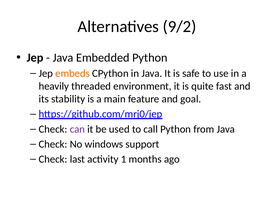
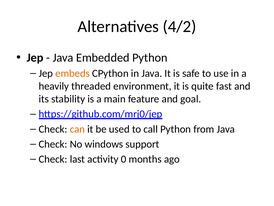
9/2: 9/2 -> 4/2 (180, 27)
can colour: purple -> orange (77, 129)
1: 1 -> 0 (124, 159)
